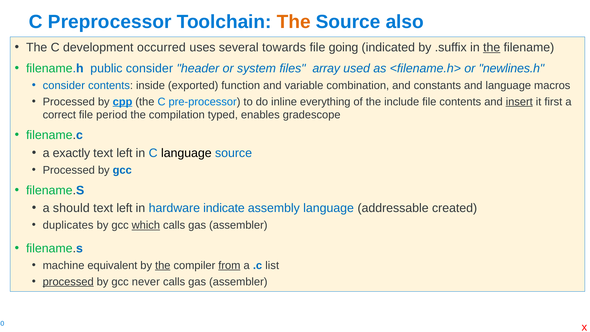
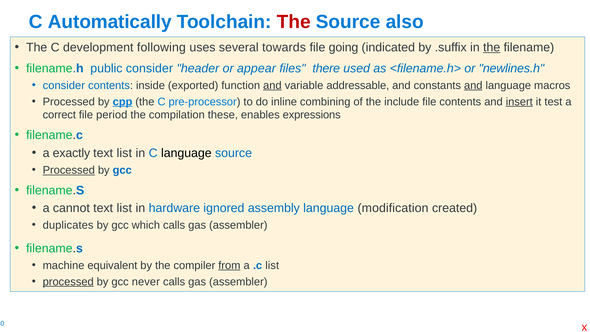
Preprocessor: Preprocessor -> Automatically (110, 22)
The colour: orange -> red (294, 22)
occurred: occurred -> following (161, 47)
system: system -> appear (256, 68)
array: array -> there (326, 68)
and underline: none -> present (272, 85)
combination: combination -> addressable (358, 85)
and underline: none -> present (473, 85)
everything: everything -> combining (325, 102)
first: first -> test (553, 102)
typed: typed -> these (223, 115)
gradescope: gradescope -> expressions (312, 115)
left: left -> list (124, 153)
Processed underline: none -> present (69, 170)
should: should -> cannot (71, 208)
left: left -> list (124, 208)
indicate: indicate -> ignored (224, 208)
addressable: addressable -> modification (393, 208)
which underline: present -> none (146, 225)
the underline: present -> none (163, 265)
